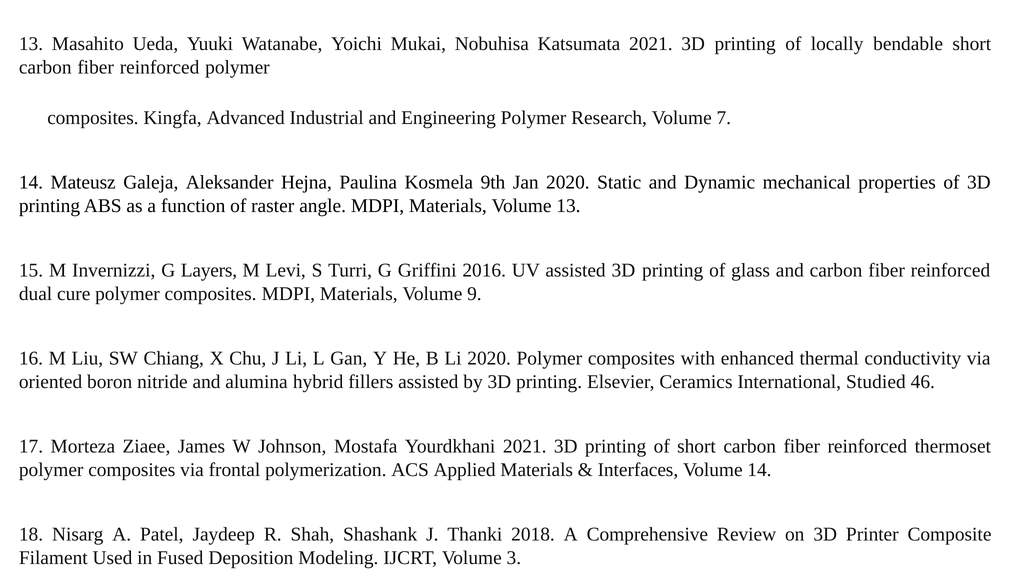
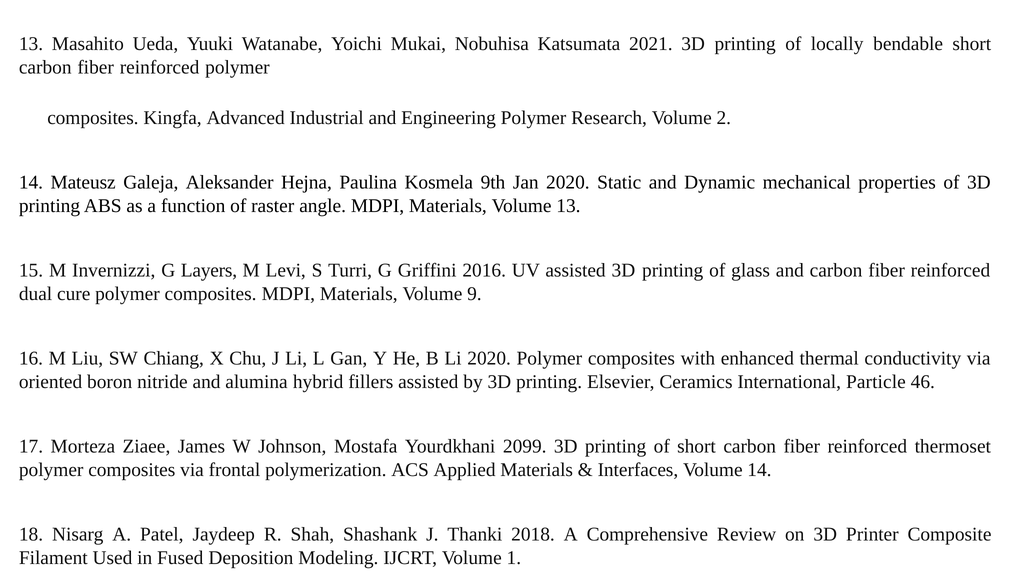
7: 7 -> 2 (724, 118)
Studied: Studied -> Particle (876, 381)
Yourdkhani 2021: 2021 -> 2099 (525, 446)
3: 3 -> 1 (514, 557)
